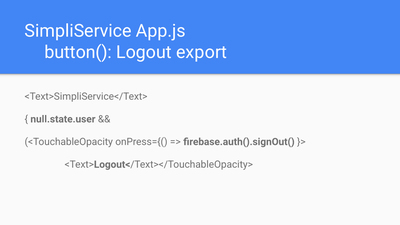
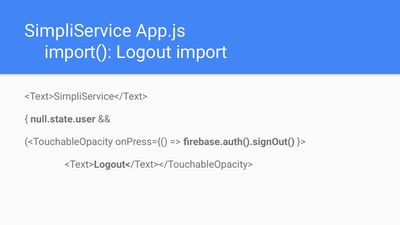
button(: button( -> import( (78, 52)
export: export -> import (202, 52)
